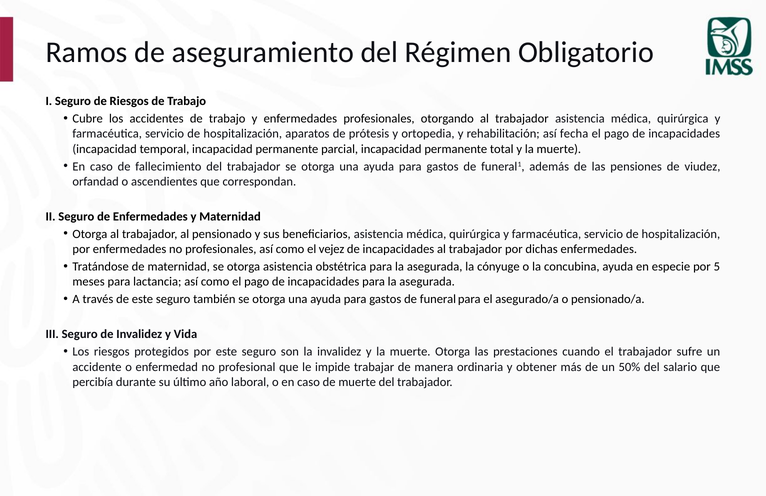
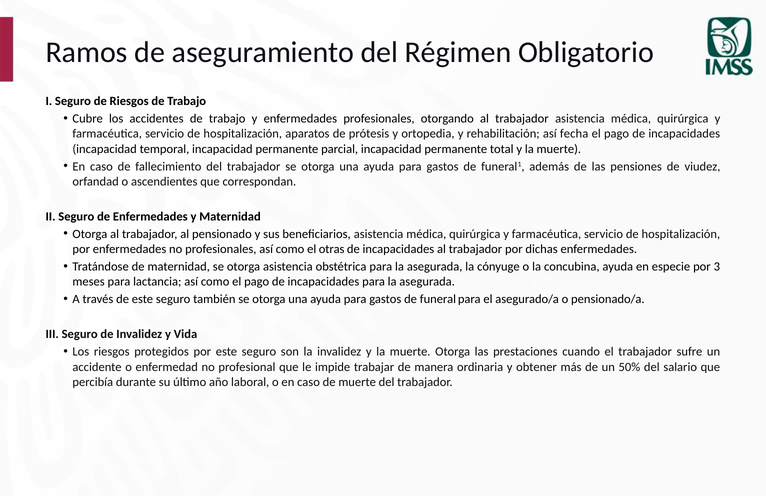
vejez: vejez -> otras (332, 249)
5: 5 -> 3 (717, 266)
